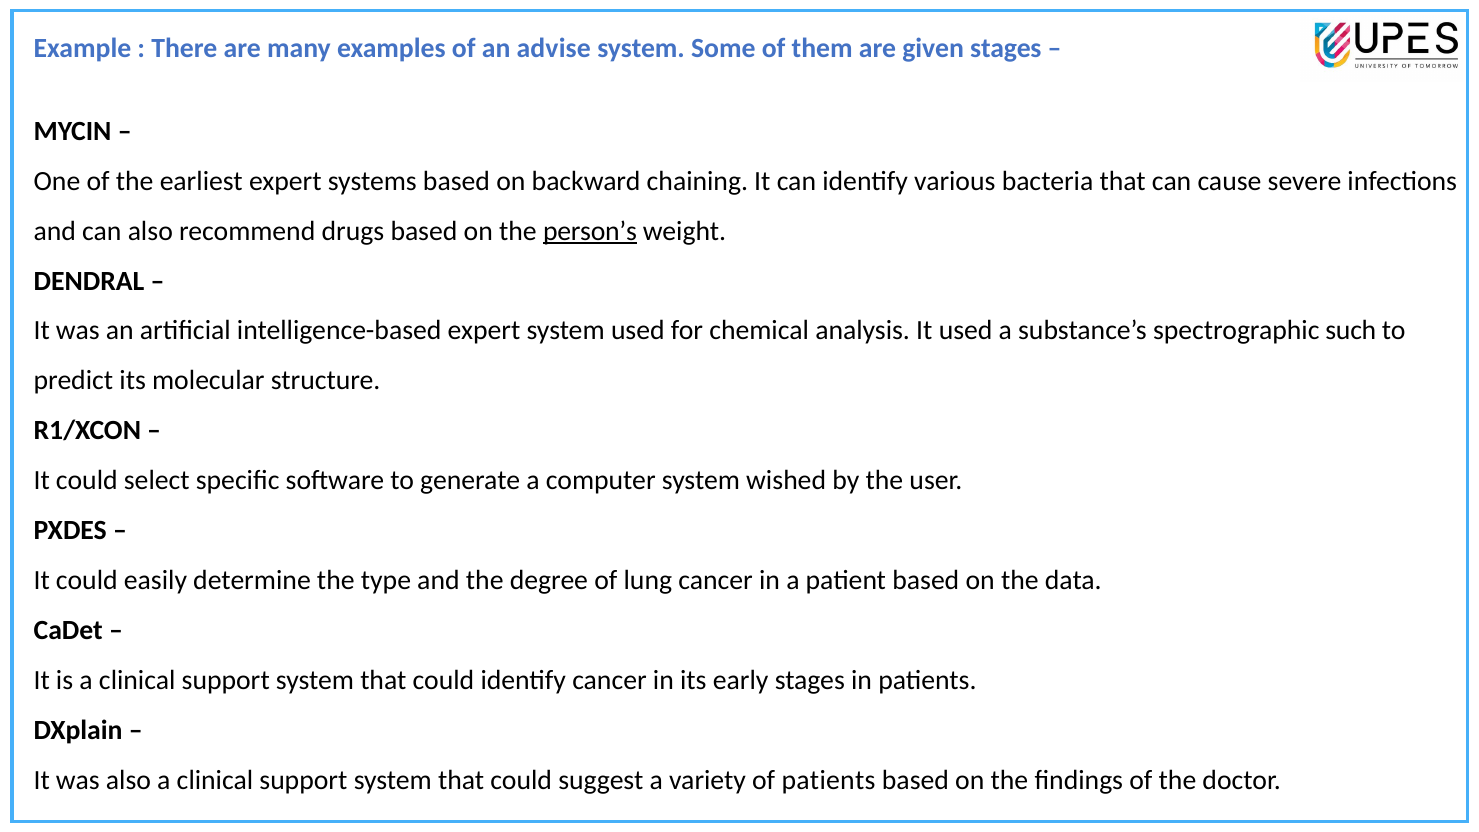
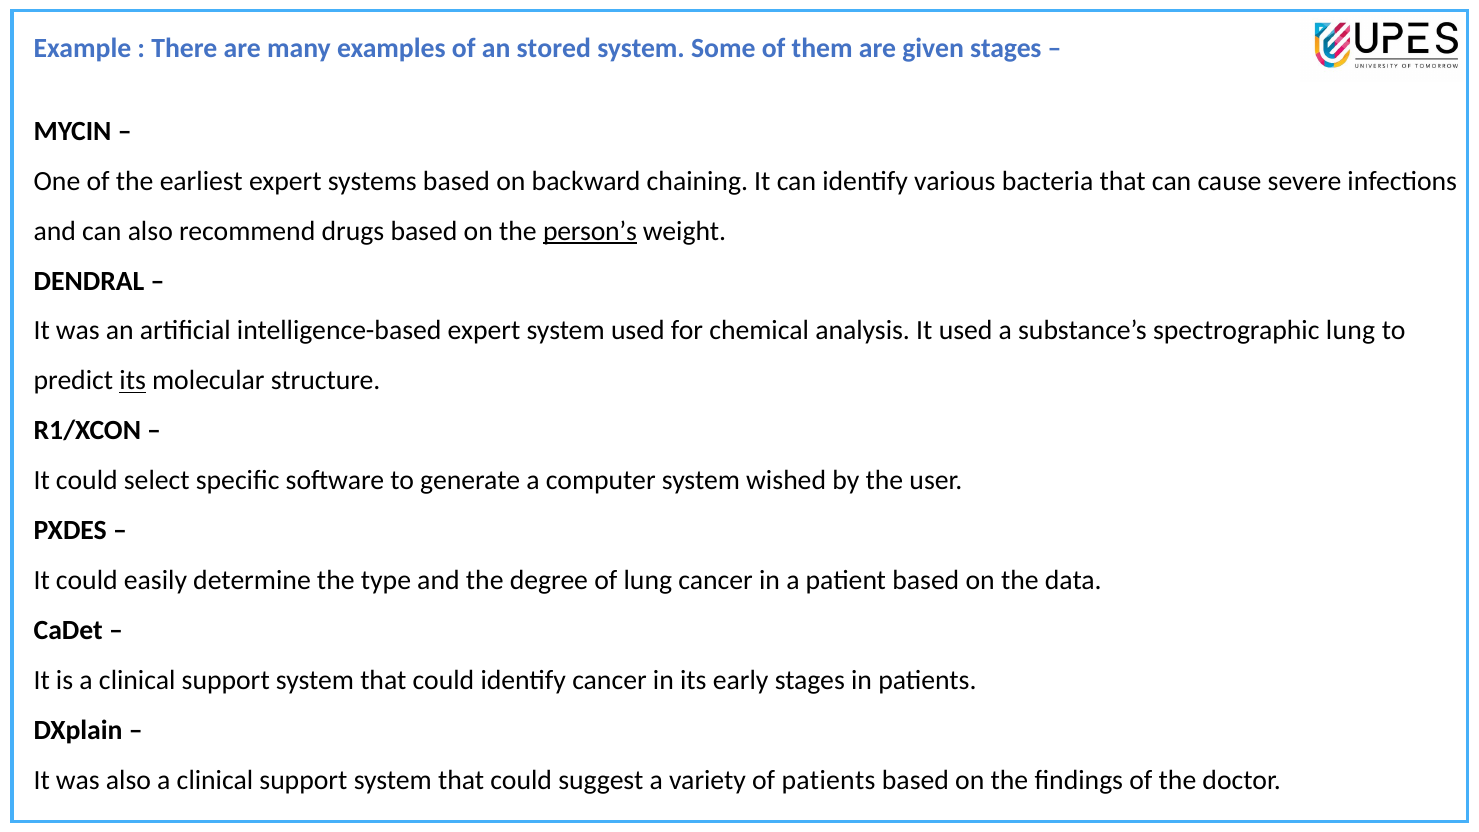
advise: advise -> stored (554, 48)
spectrographic such: such -> lung (1351, 331)
its underline: none -> present (133, 381)
